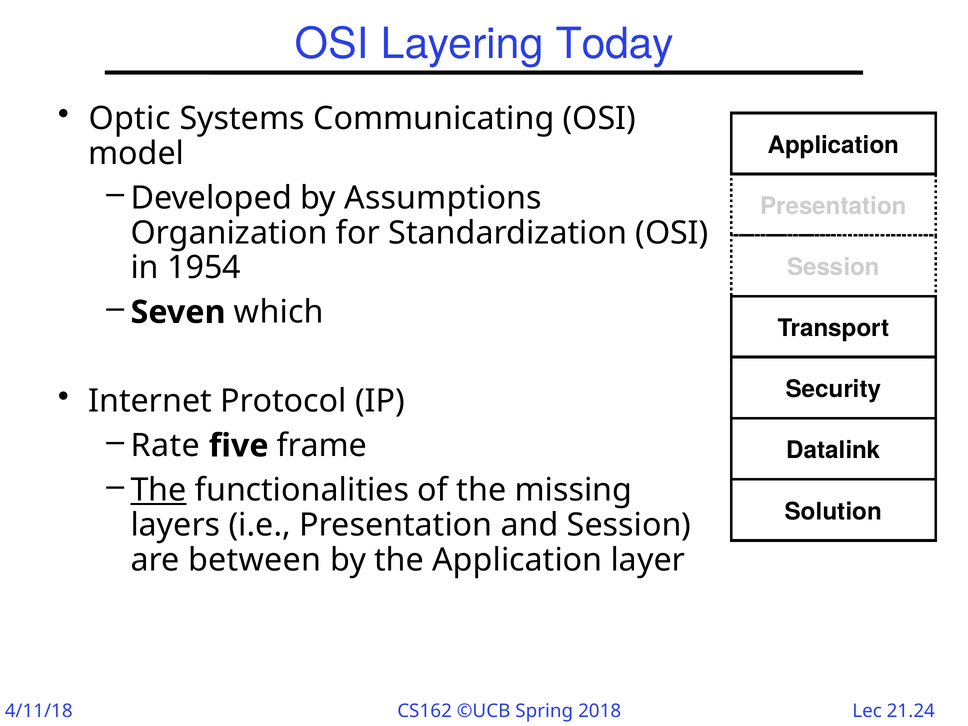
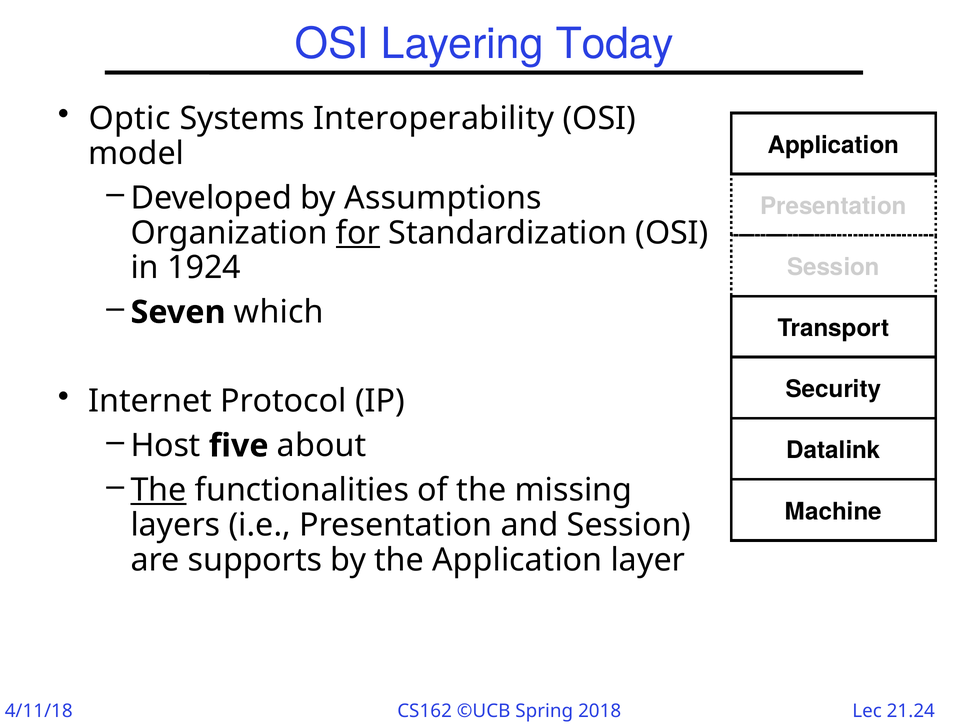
Communicating: Communicating -> Interoperability (434, 119)
for underline: none -> present (358, 233)
1954: 1954 -> 1924 (204, 268)
Rate: Rate -> Host (166, 446)
frame: frame -> about (322, 446)
Solution: Solution -> Machine (833, 512)
between: between -> supports (255, 560)
